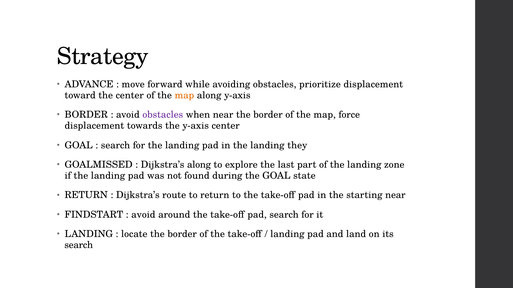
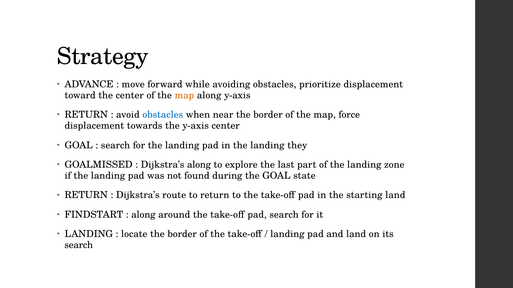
BORDER: BORDER -> RETURN (86, 115)
obstacles colour: purple -> blue (163, 115)
starting near: near -> land (395, 195)
avoid: avoid -> along (143, 215)
